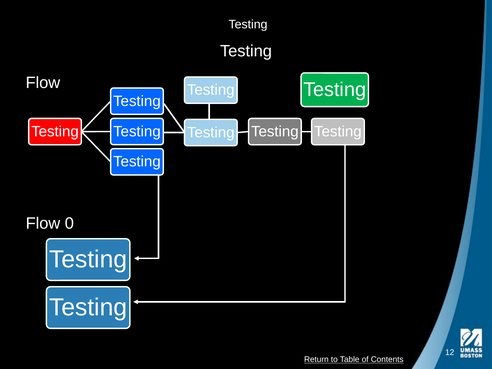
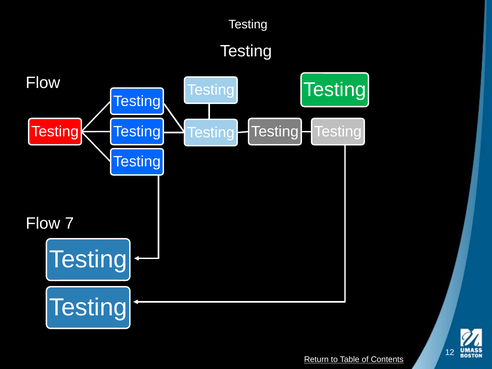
0: 0 -> 7 (69, 223)
